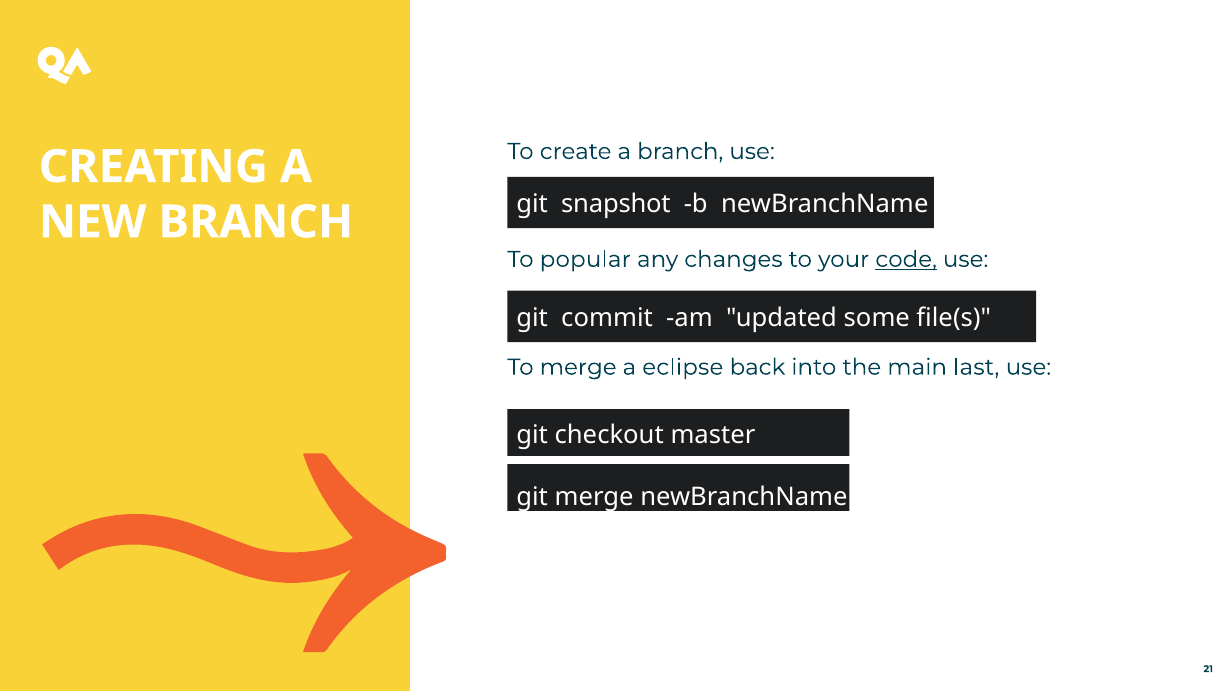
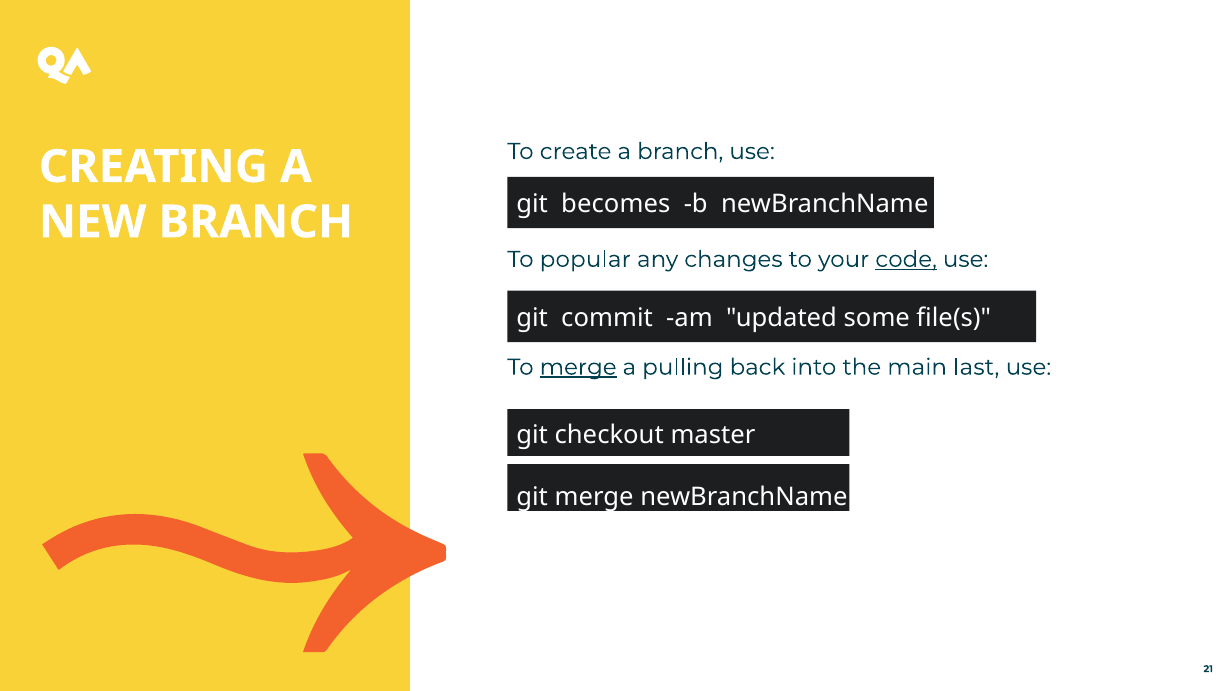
snapshot: snapshot -> becomes (616, 204)
merge underline: none -> present (578, 367)
eclipse: eclipse -> pulling (683, 367)
